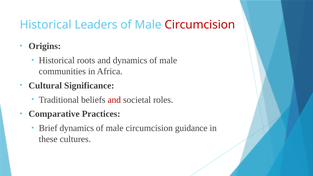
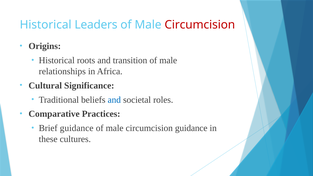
and dynamics: dynamics -> transition (130, 60)
communities: communities -> relationships (62, 71)
and colour: red -> blue (114, 100)
Brief dynamics: dynamics -> guidance (77, 128)
